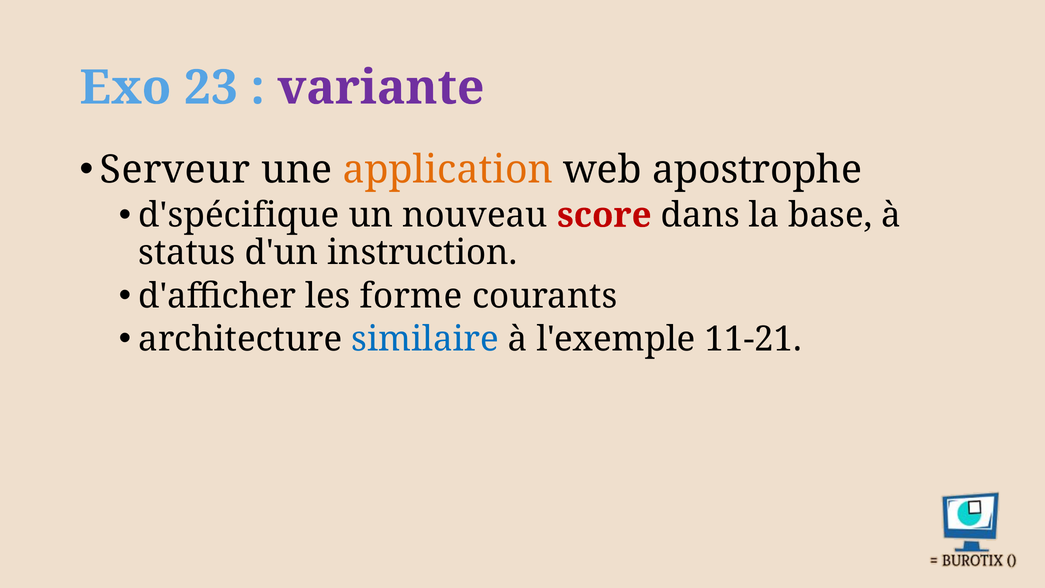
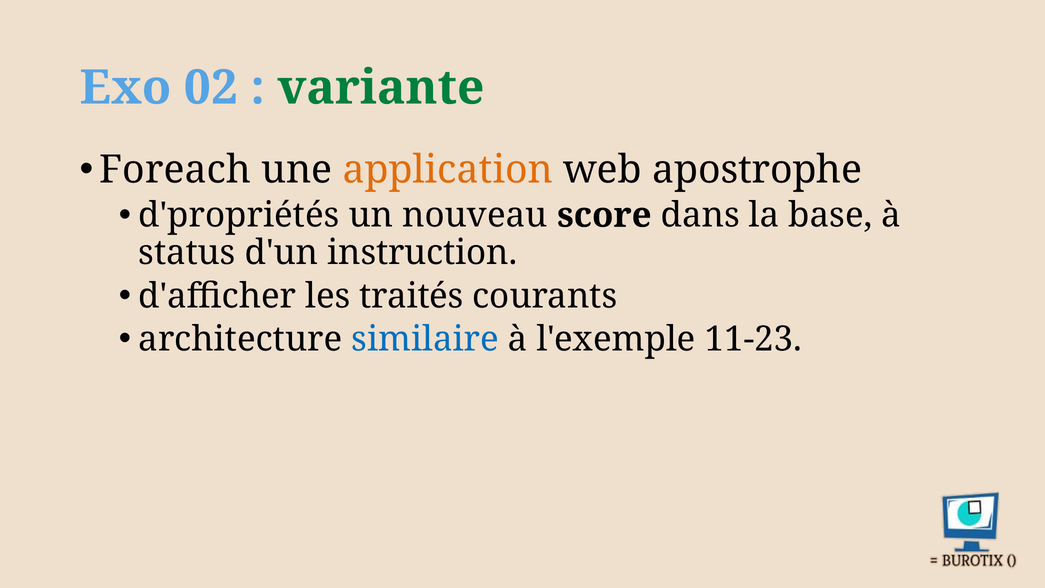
23: 23 -> 02 (211, 88)
variante colour: purple -> green (381, 88)
Serveur: Serveur -> Foreach (175, 170)
d'spécifique: d'spécifique -> d'propriétés (239, 215)
score colour: red -> black (604, 215)
forme: forme -> traités (411, 296)
11-21: 11-21 -> 11-23 (753, 339)
